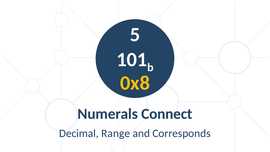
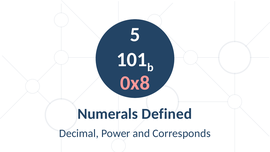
0x8 colour: yellow -> pink (135, 83)
Connect: Connect -> Defined (167, 114)
Range: Range -> Power (116, 133)
